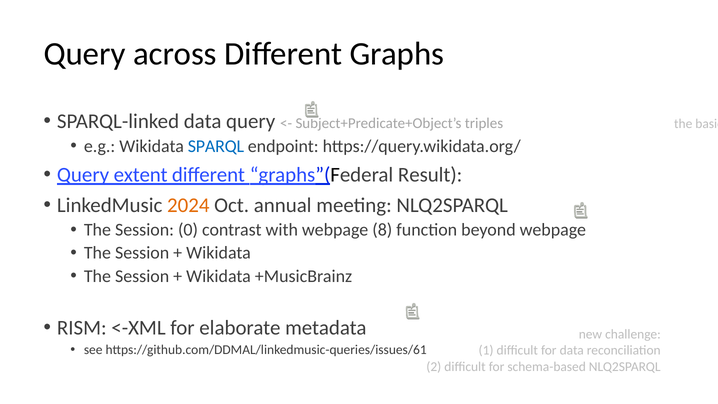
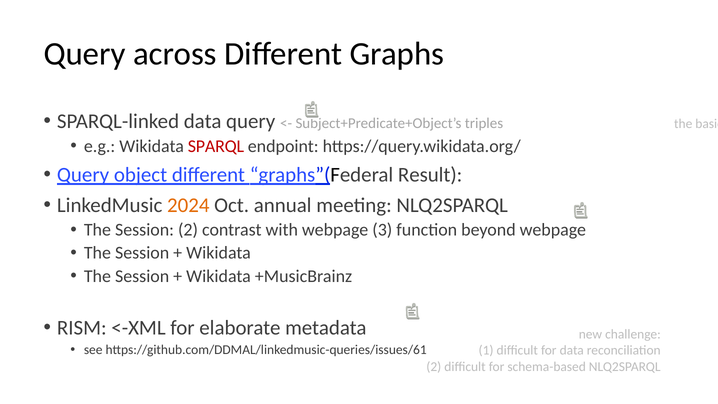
SPARQL colour: blue -> red (216, 146)
extent: extent -> object (141, 175)
Session 0: 0 -> 2 (188, 230)
8: 8 -> 3 (382, 230)
